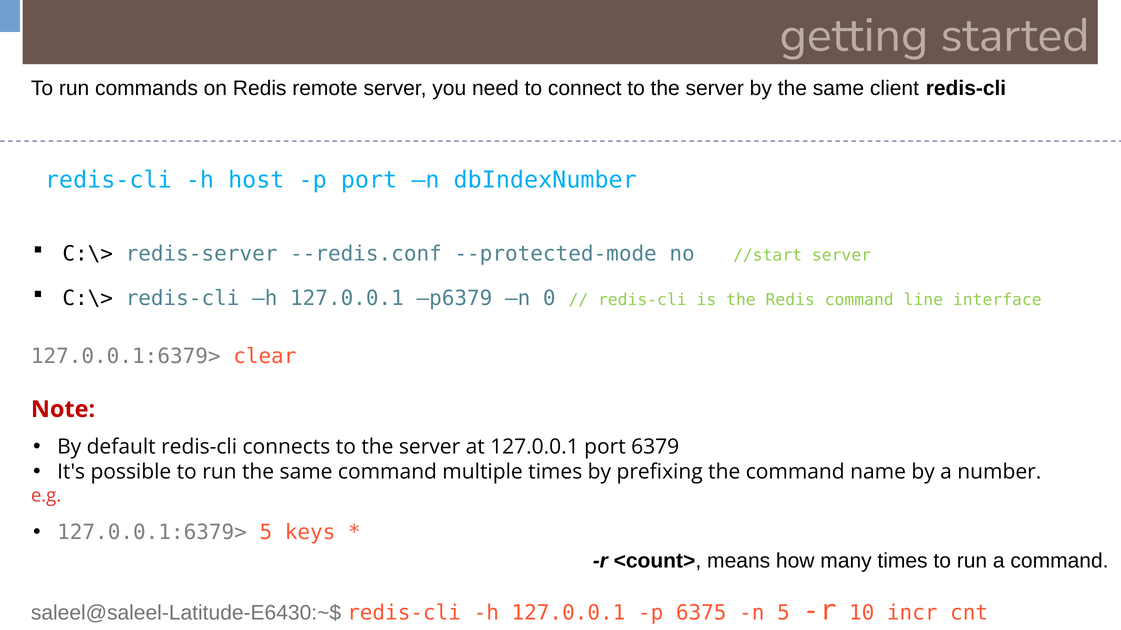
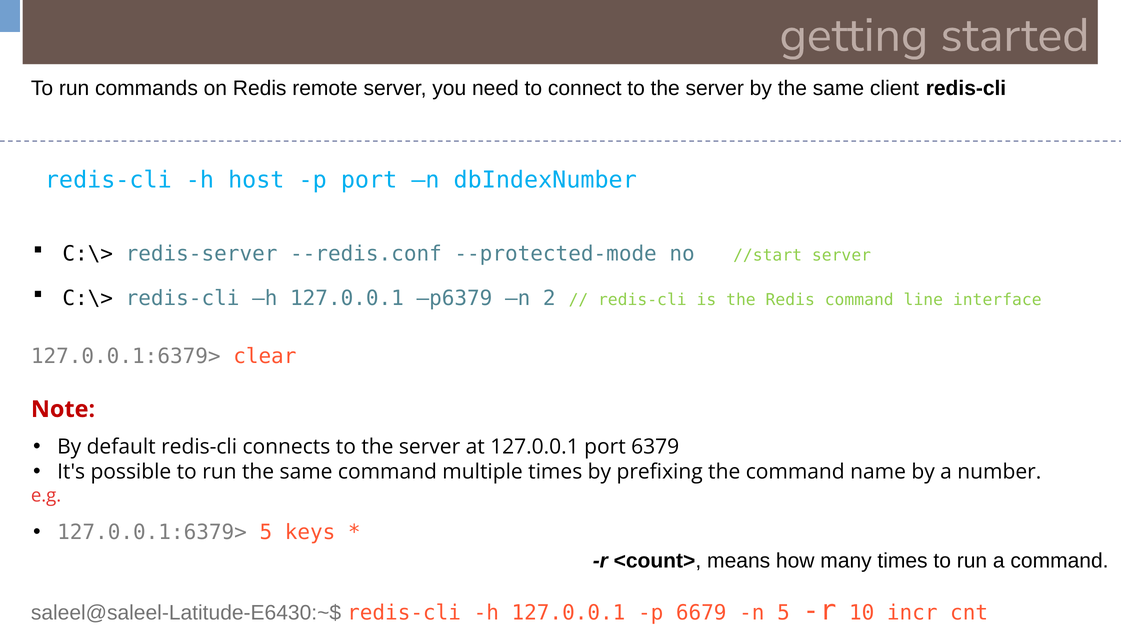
0: 0 -> 2 (549, 299)
6375: 6375 -> 6679 (701, 613)
